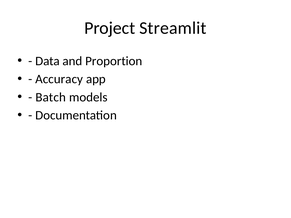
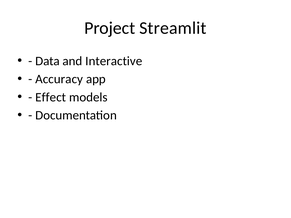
Proportion: Proportion -> Interactive (114, 61)
Batch: Batch -> Effect (51, 97)
